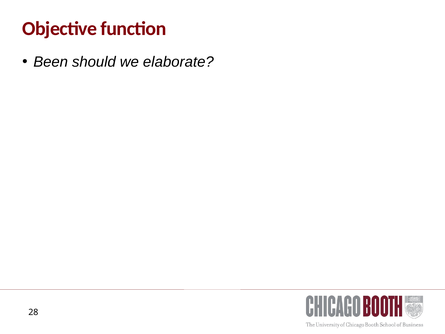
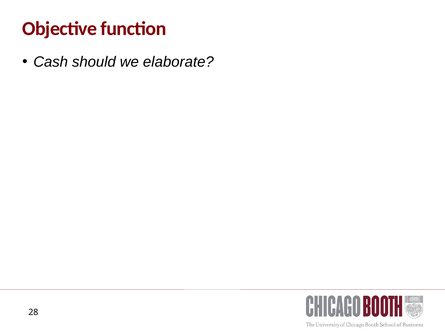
Been: Been -> Cash (51, 62)
